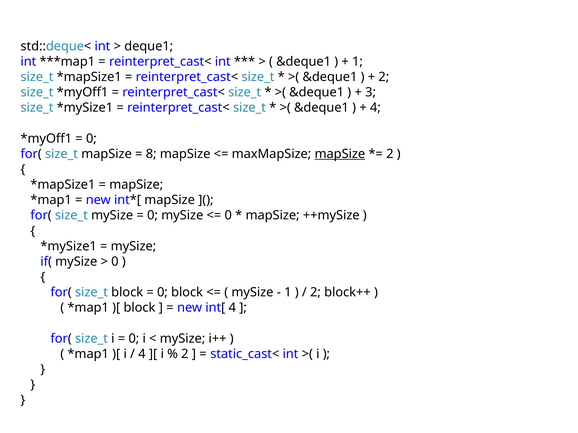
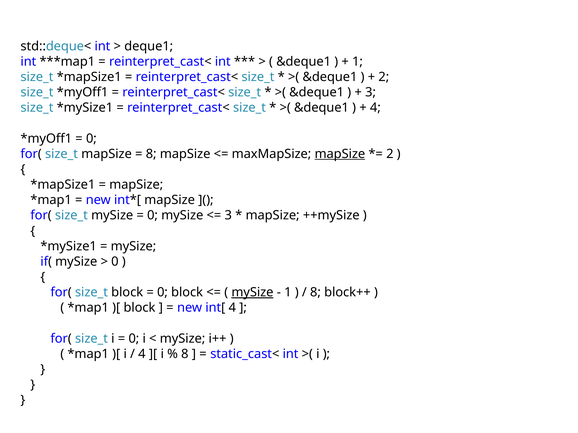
0: 0 -> 3 (228, 216)
mySize underline: none -> present (252, 293)
2: 2 -> 8 (315, 293)
2: 2 -> 8 (185, 354)
